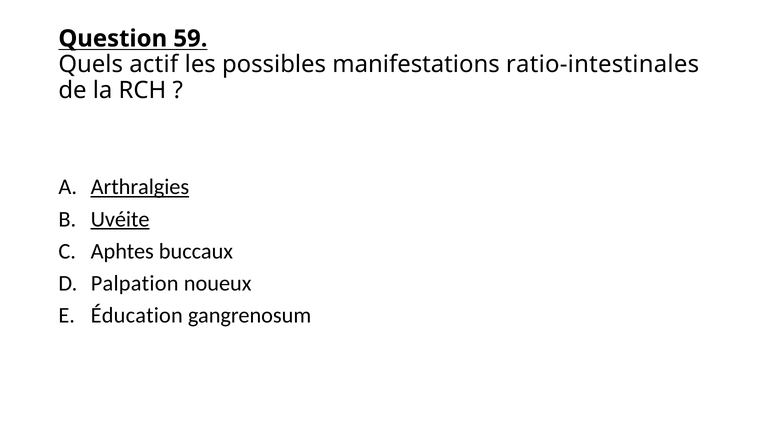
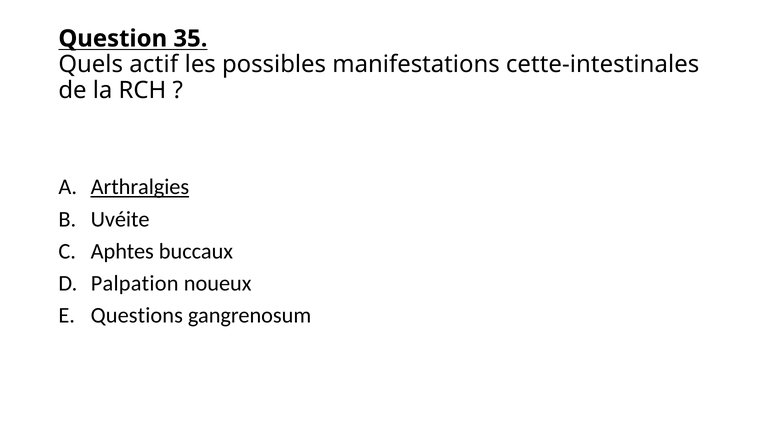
59: 59 -> 35 (190, 39)
ratio-intestinales: ratio-intestinales -> cette-intestinales (603, 64)
Uvéite underline: present -> none (120, 219)
Éducation: Éducation -> Questions (137, 315)
